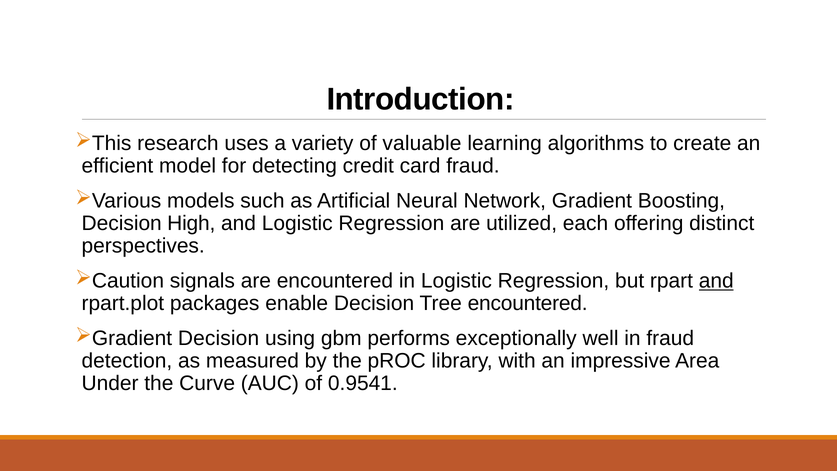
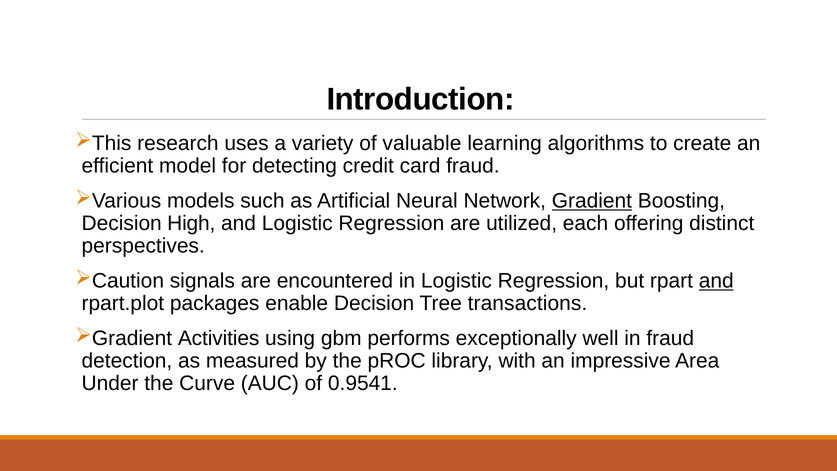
Gradient underline: none -> present (592, 201)
Tree encountered: encountered -> transactions (528, 303)
Decision: Decision -> Activities (219, 338)
